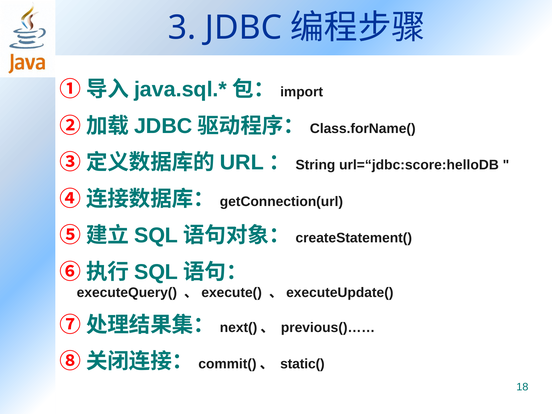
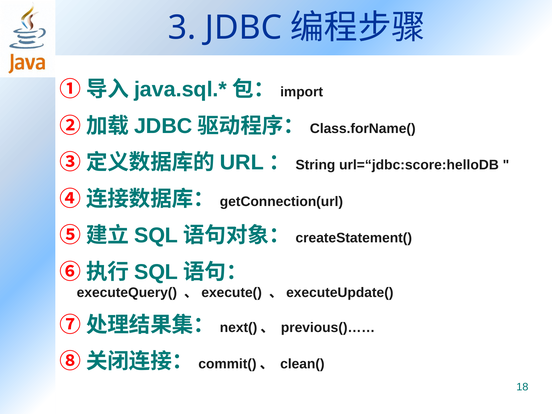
static(: static( -> clean( (302, 364)
